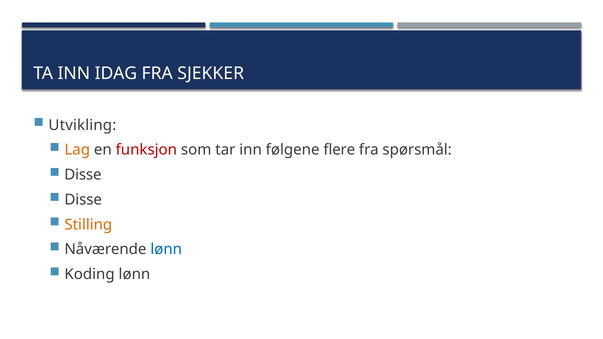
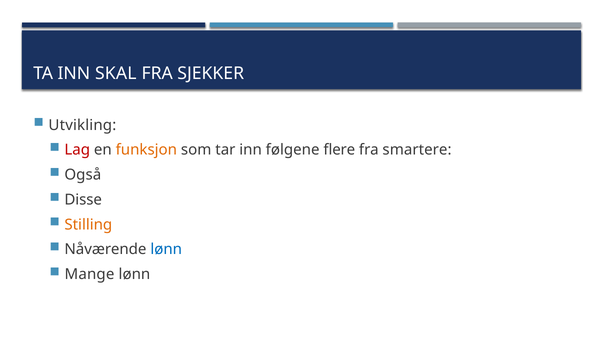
IDAG: IDAG -> SKAL (116, 73)
Lag colour: orange -> red (77, 150)
funksjon colour: red -> orange (146, 150)
spørsmål: spørsmål -> smartere (417, 150)
Disse: Disse -> Også (83, 175)
Koding: Koding -> Mange (89, 274)
